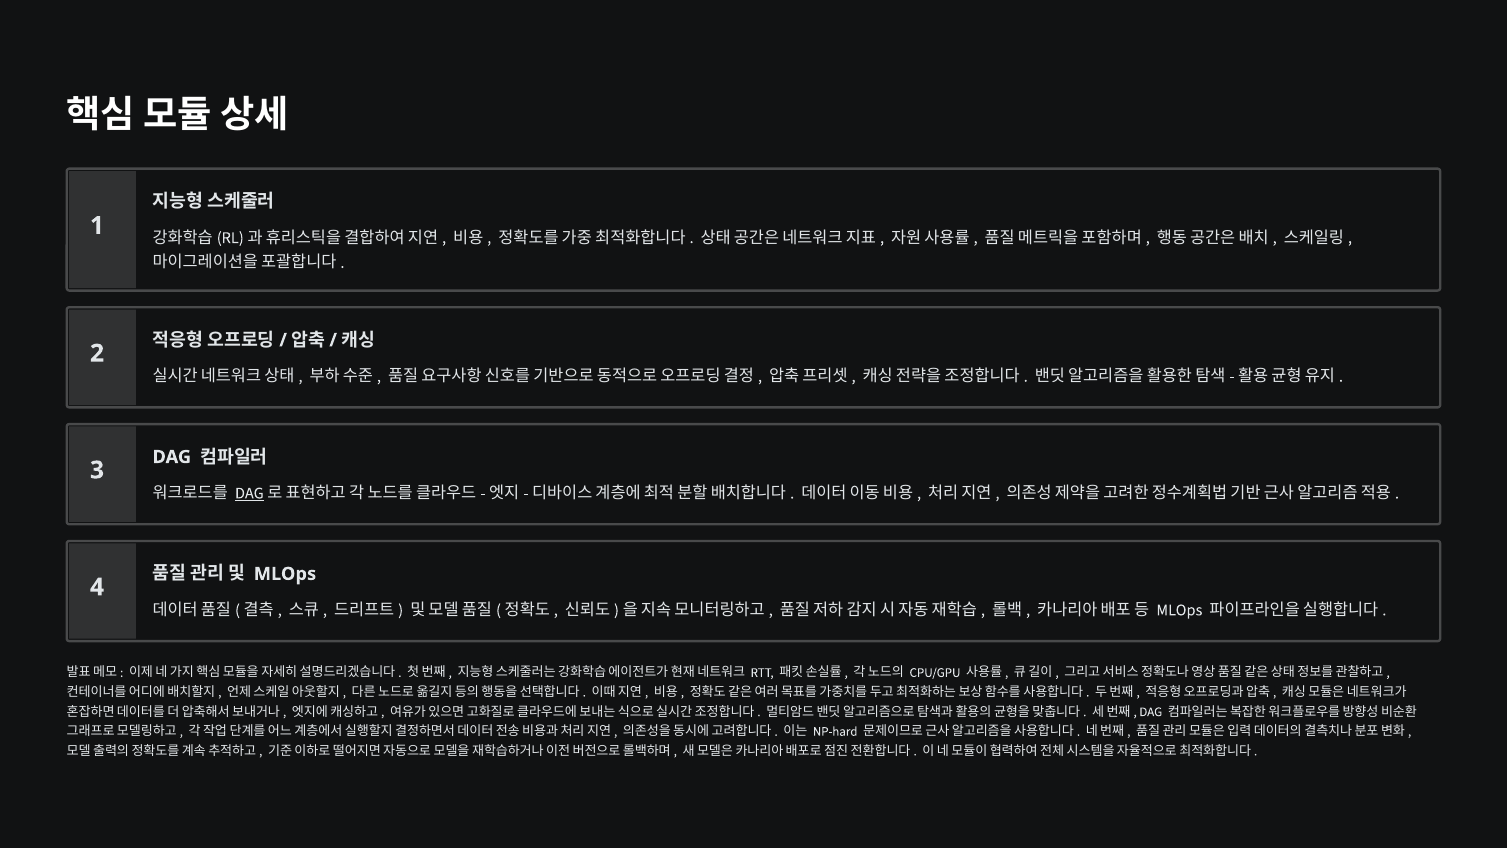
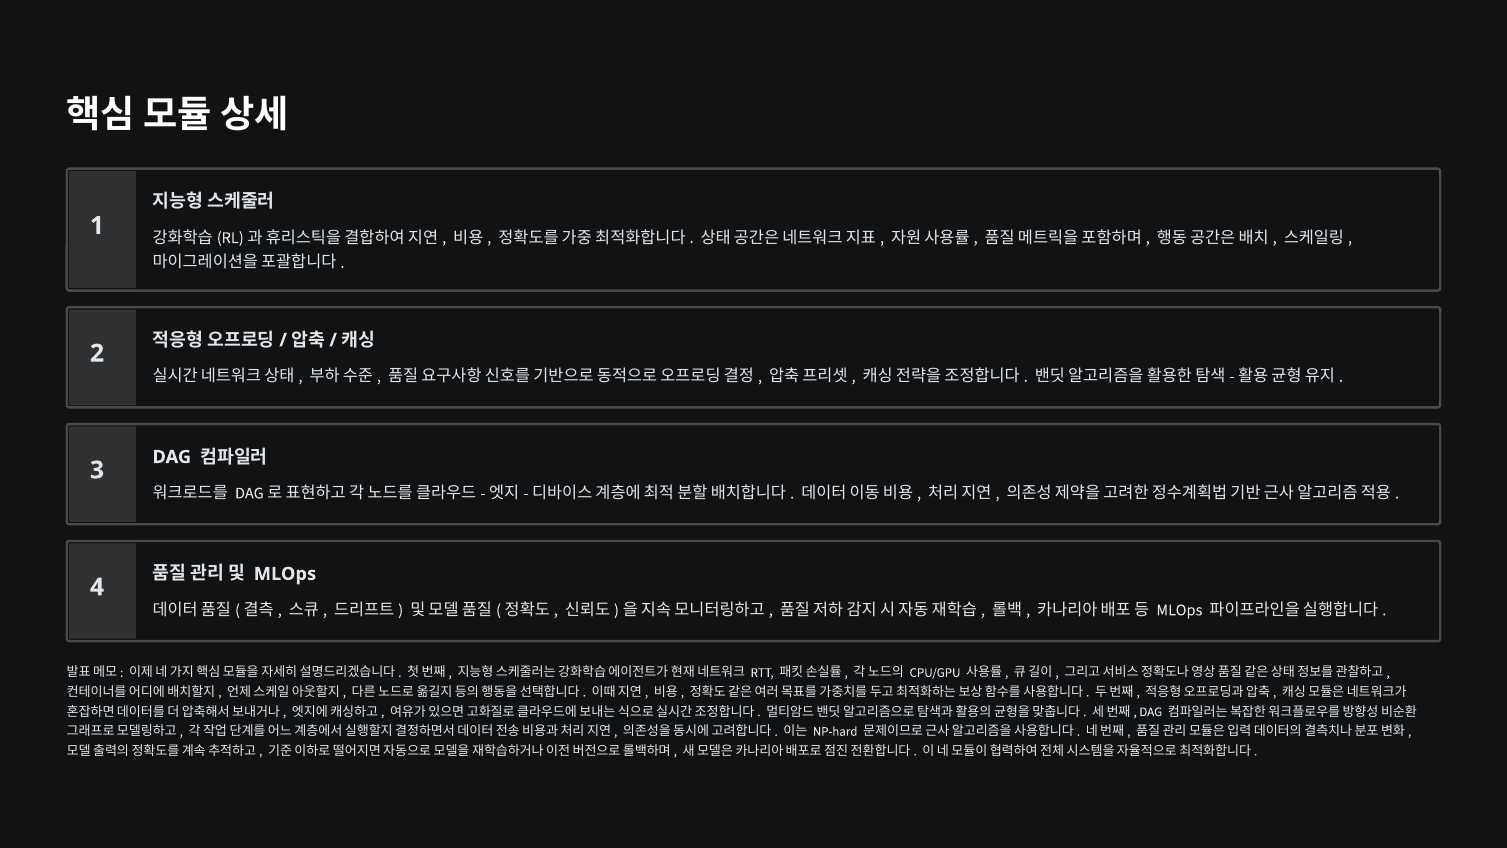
DAG underline: present -> none (249, 493)
